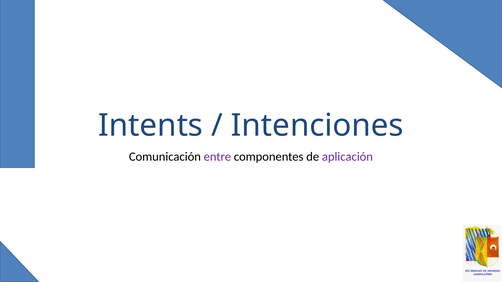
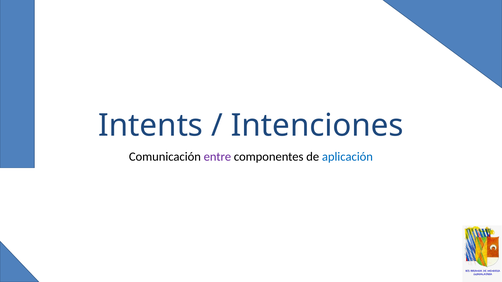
aplicación colour: purple -> blue (347, 157)
